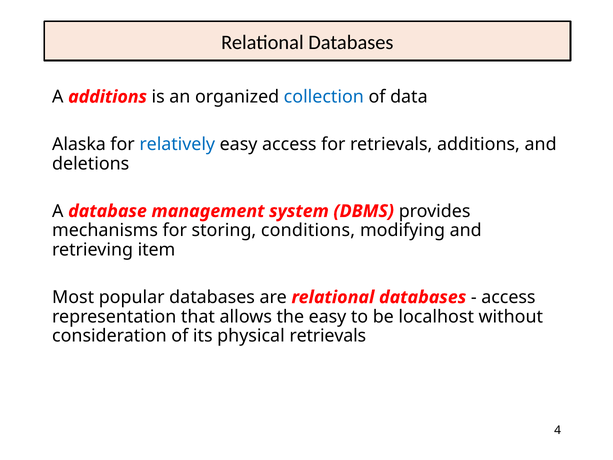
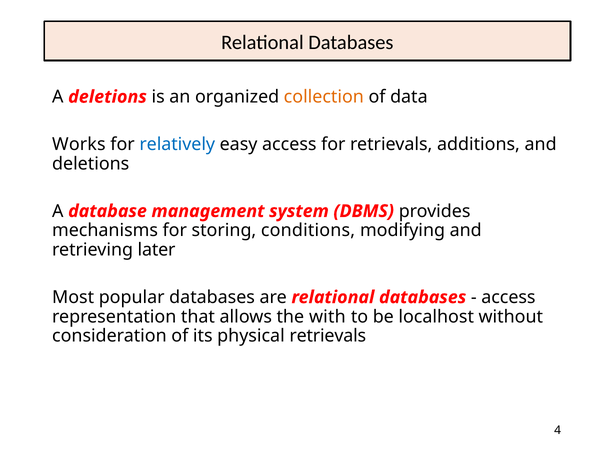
A additions: additions -> deletions (107, 97)
collection colour: blue -> orange (324, 97)
Alaska: Alaska -> Works (79, 144)
item: item -> later (157, 250)
the easy: easy -> with (327, 316)
